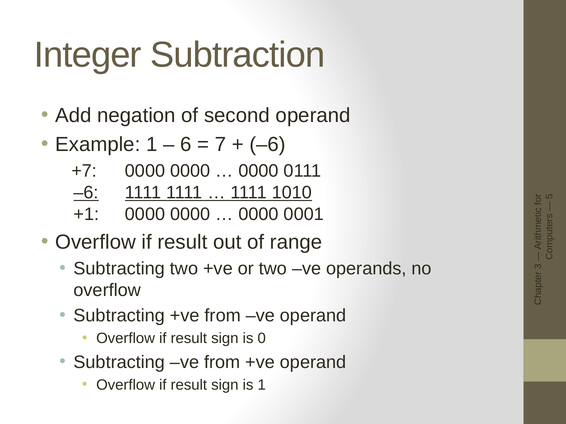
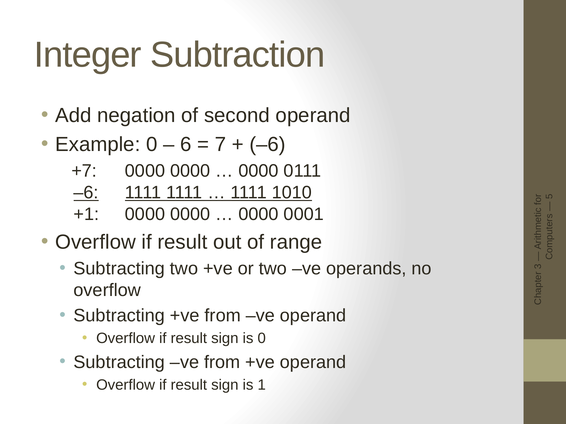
Example 1: 1 -> 0 (152, 144)
